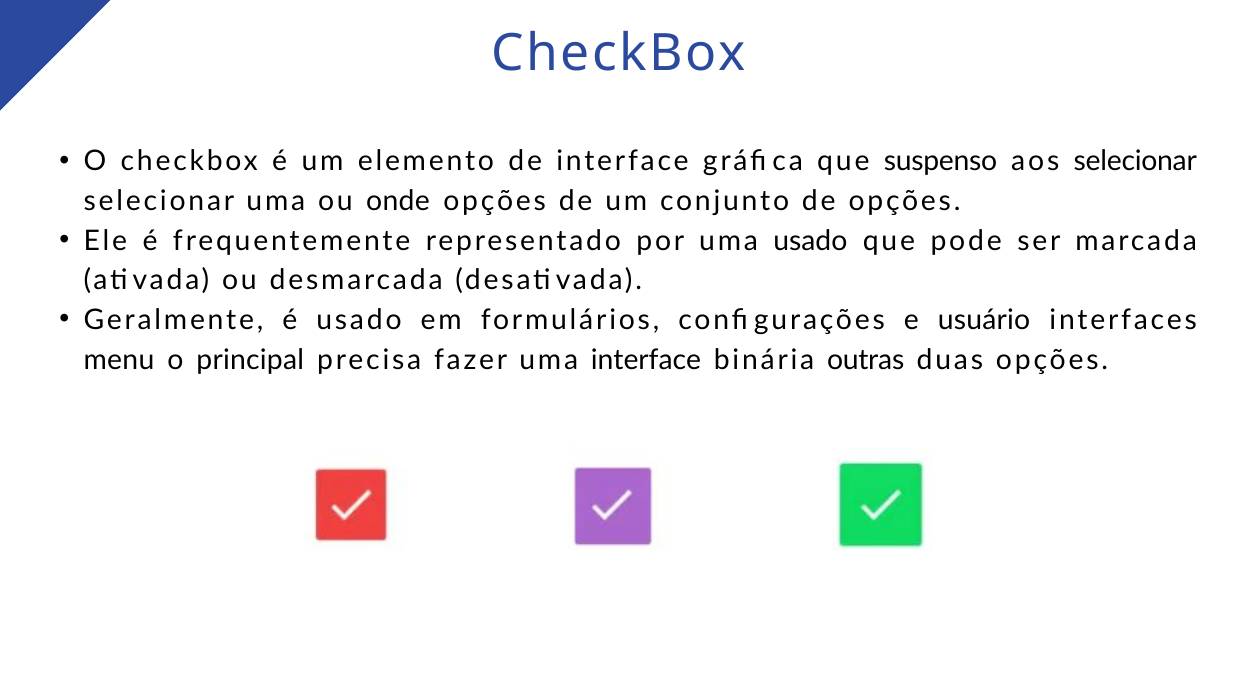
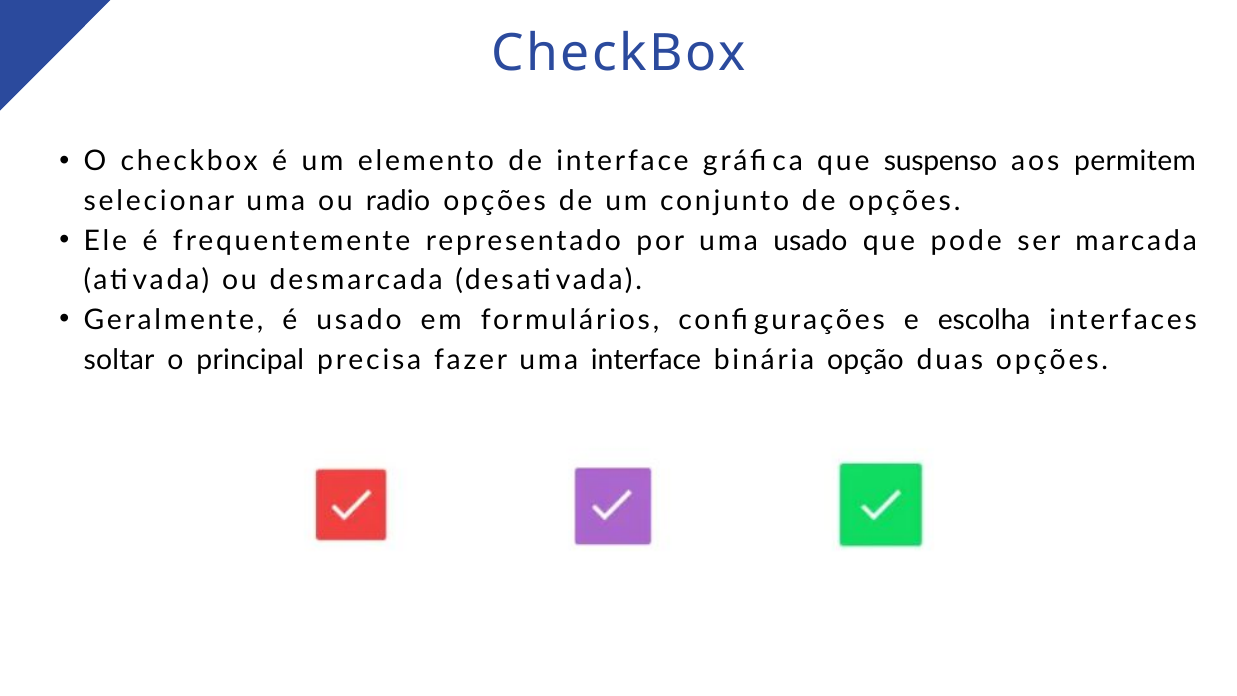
aos selecionar: selecionar -> permitem (1135, 161)
onde: onde -> radio (398, 201)
usuário: usuário -> escolha (984, 320)
menu: menu -> soltar (119, 360)
outras: outras -> opção (865, 360)
